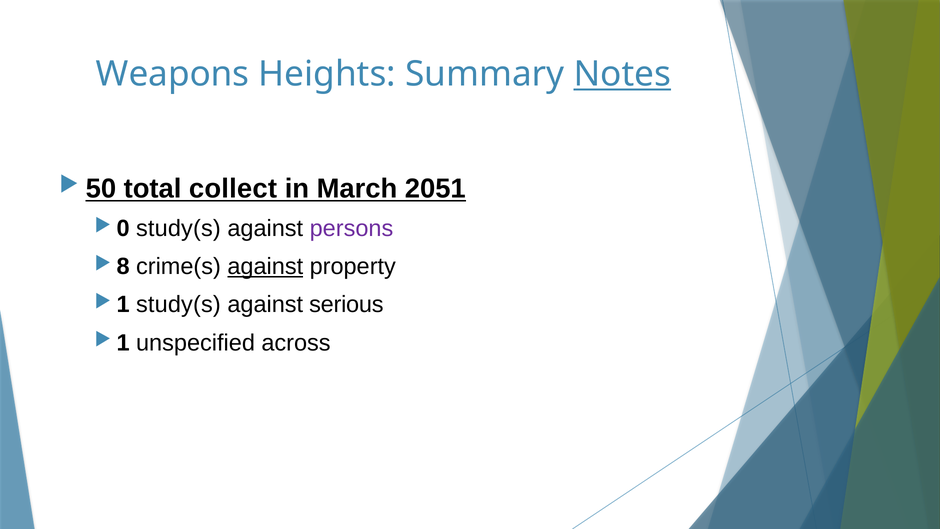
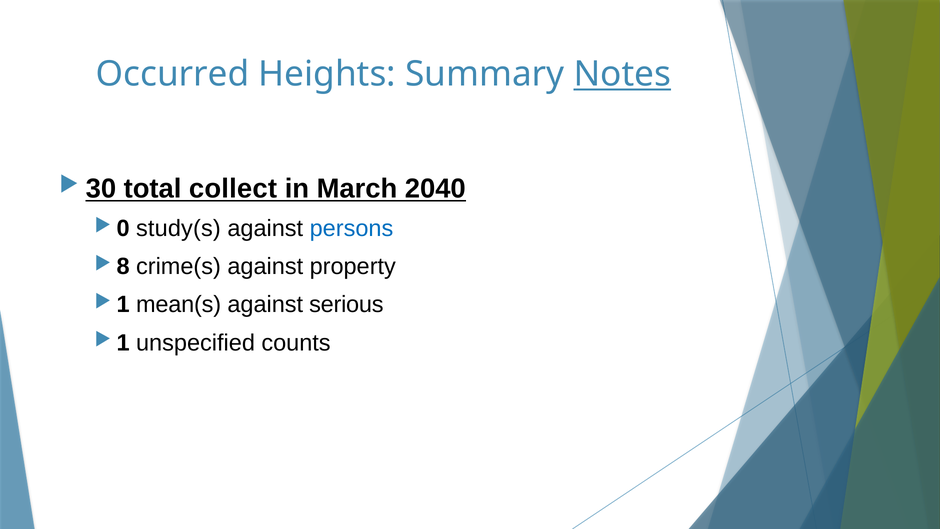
Weapons: Weapons -> Occurred (173, 74)
50: 50 -> 30 (101, 188)
2051: 2051 -> 2040 (435, 188)
persons colour: purple -> blue (351, 229)
against underline: present -> none (265, 267)
study(s: study(s -> mean(s (179, 305)
across: across -> counts (296, 343)
